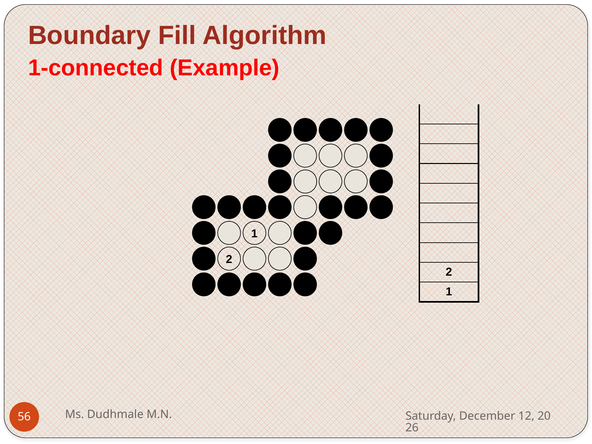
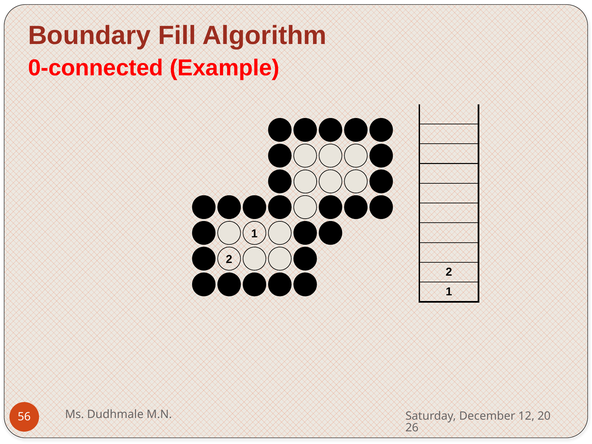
1-connected: 1-connected -> 0-connected (96, 68)
